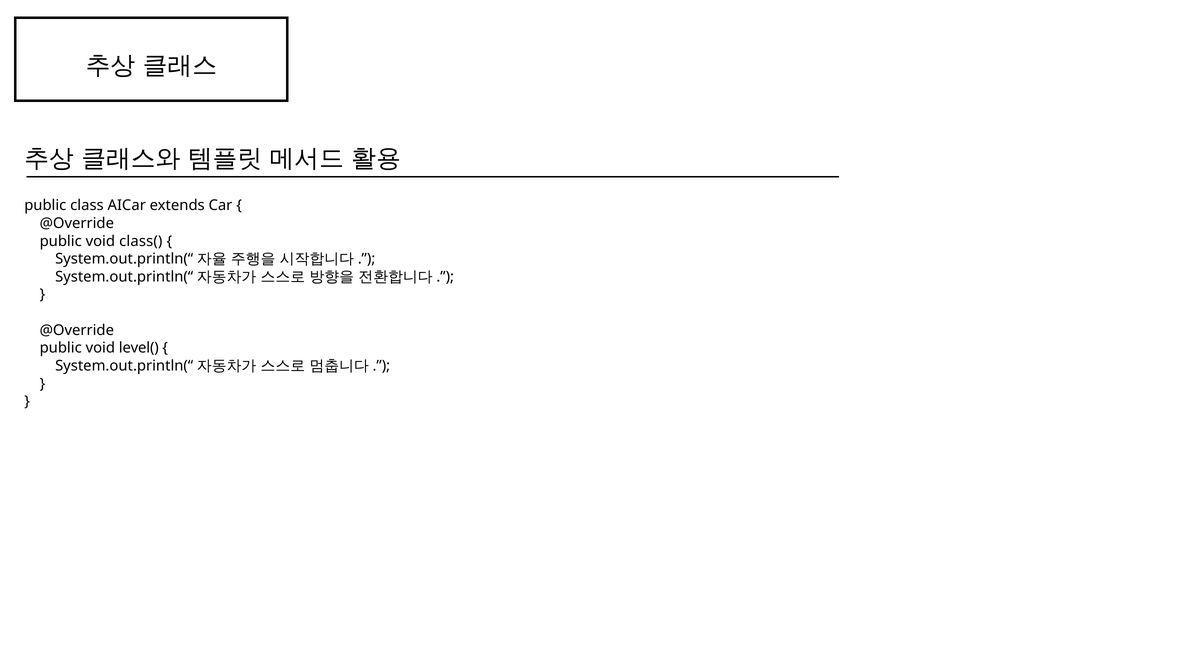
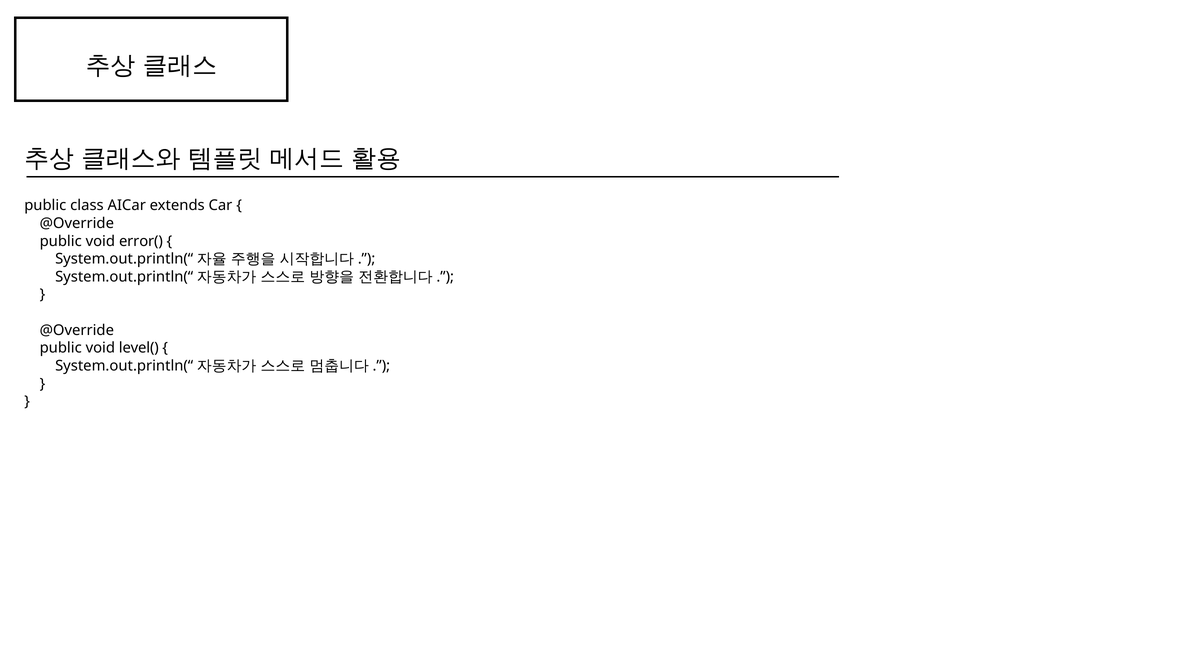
class(: class( -> error( (141, 241)
